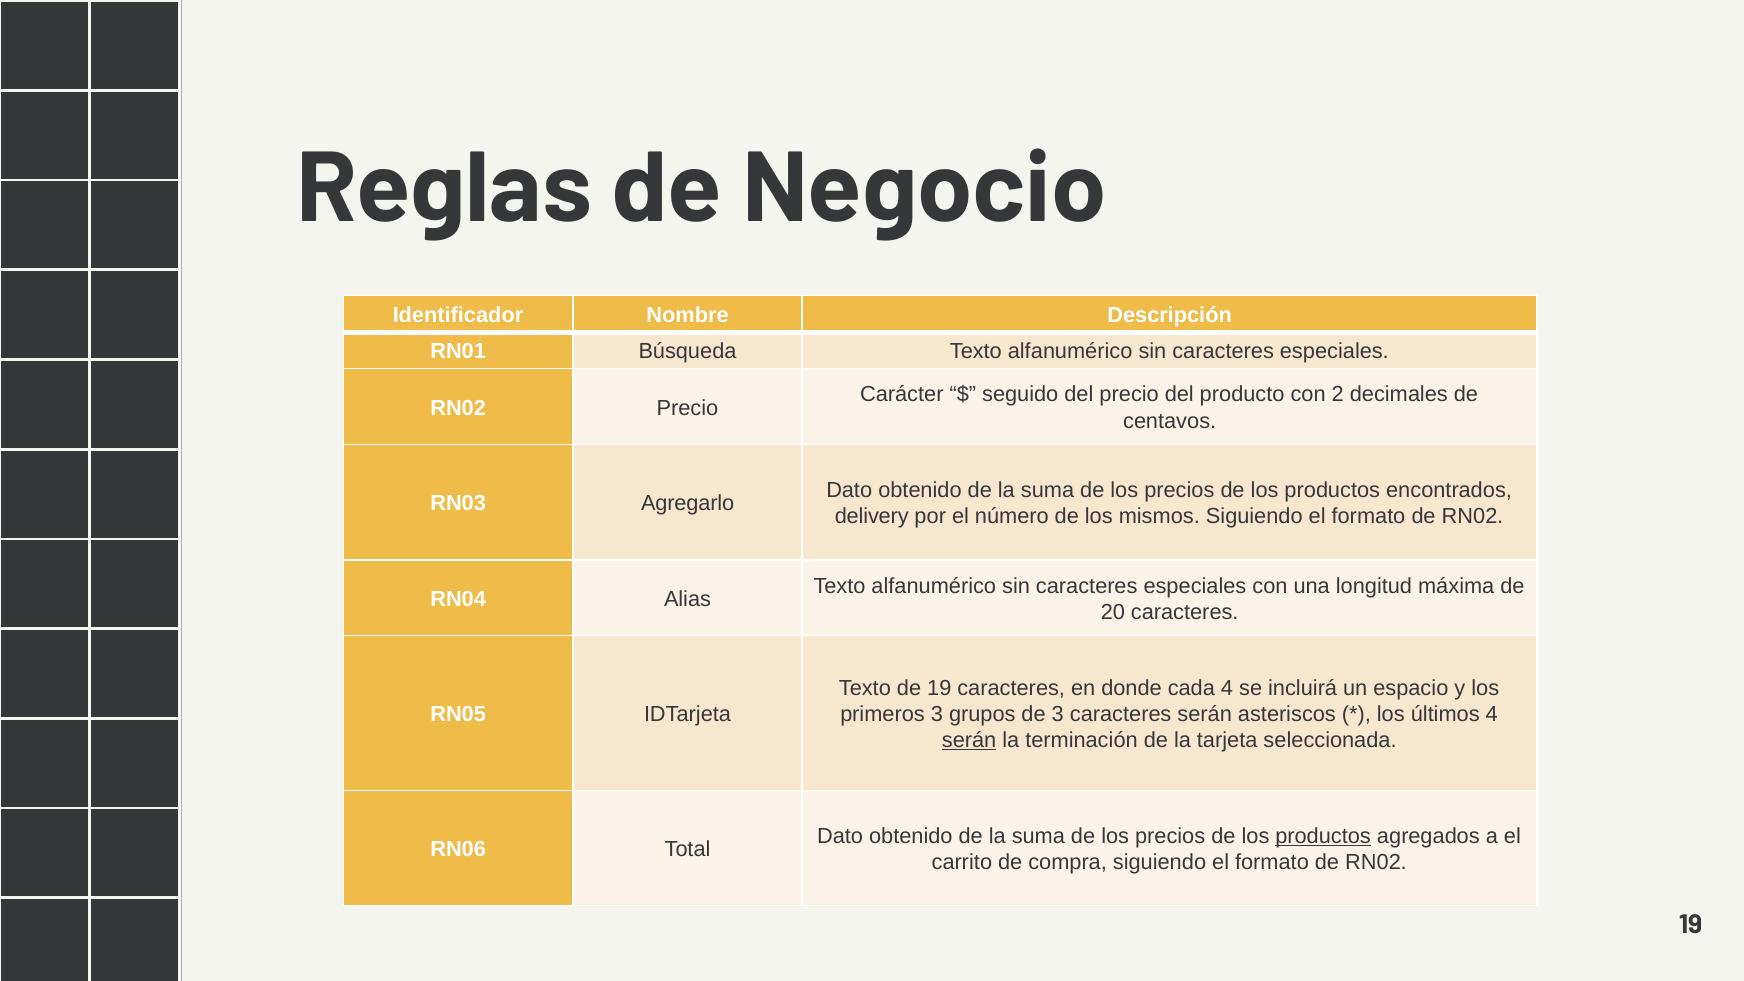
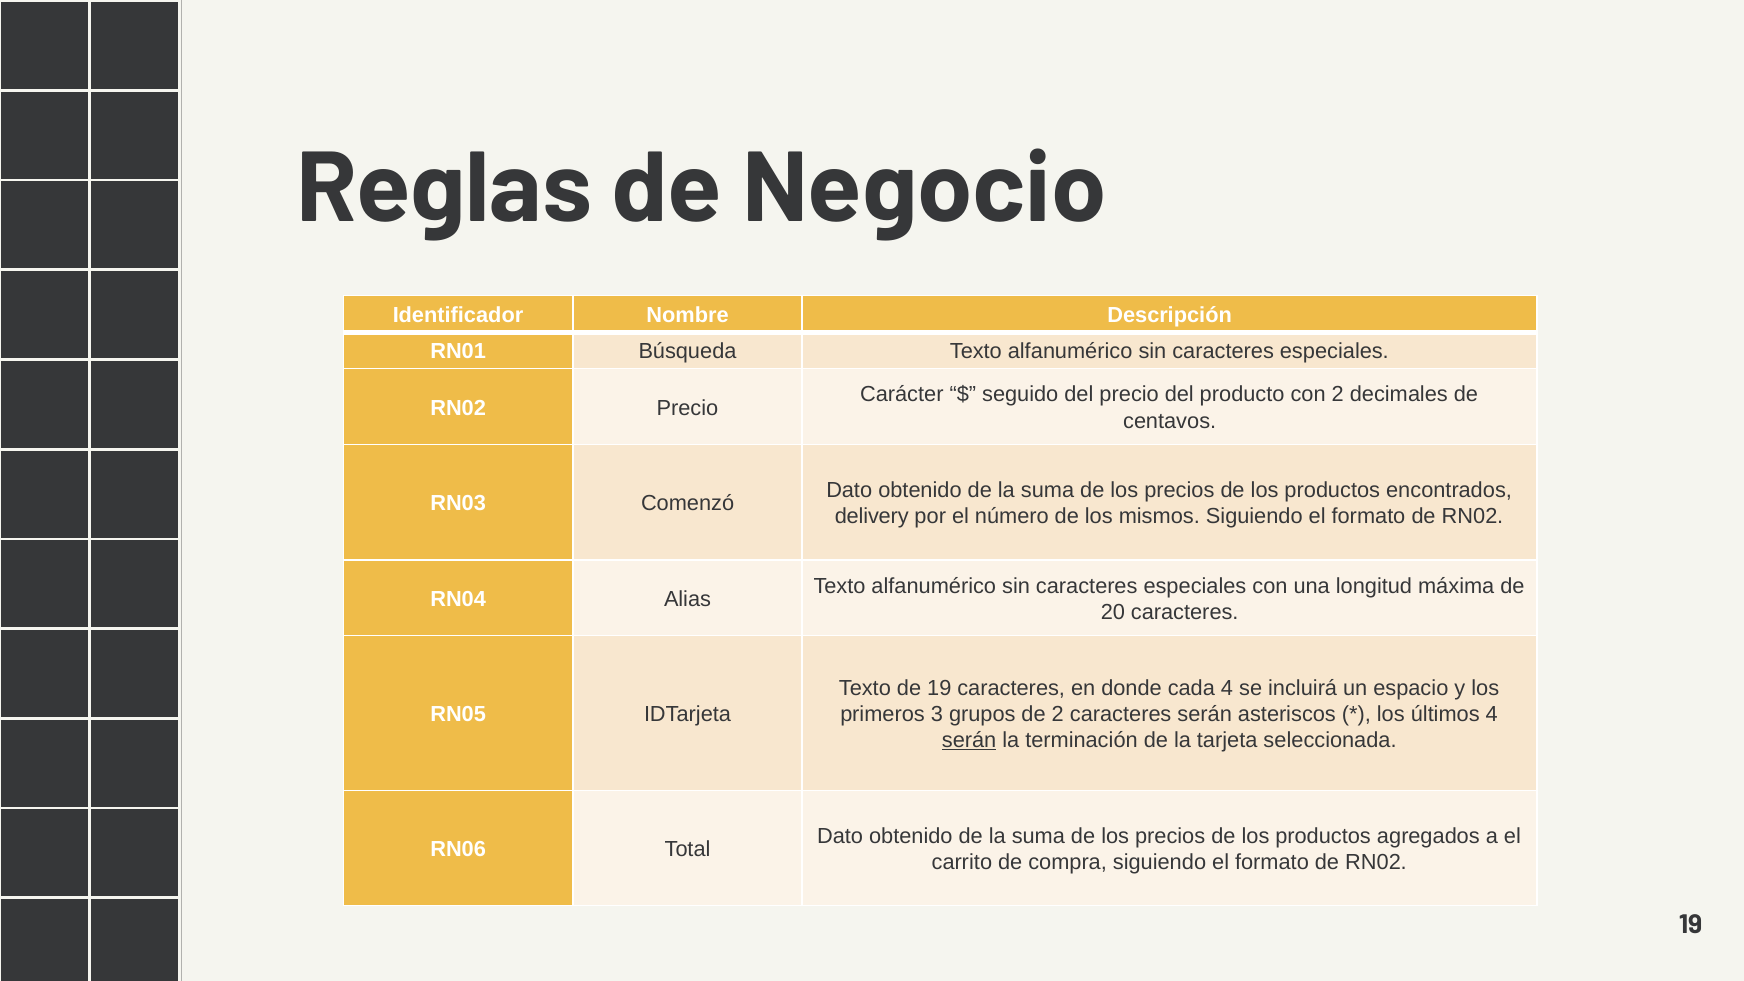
Agregarlo: Agregarlo -> Comenzó (688, 503)
de 3: 3 -> 2 (1058, 714)
productos underline: present -> none (1323, 836)
